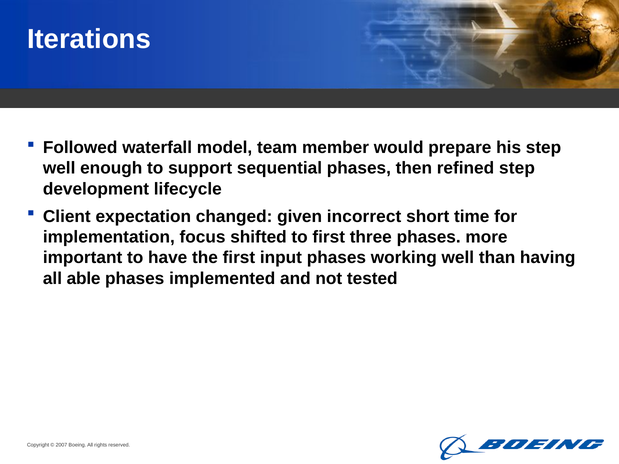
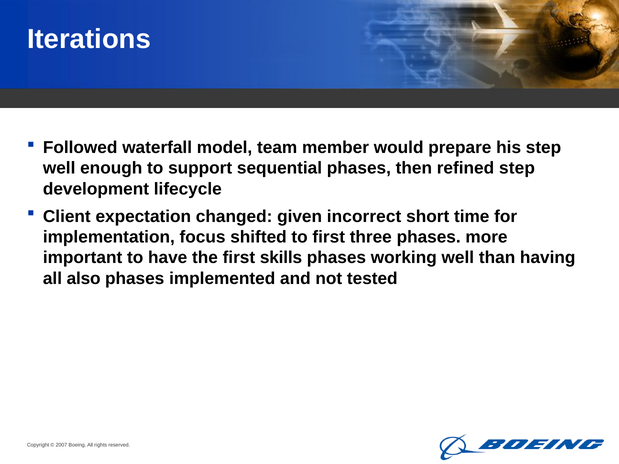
input: input -> skills (281, 258)
able: able -> also (84, 278)
